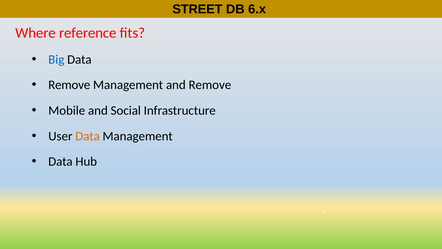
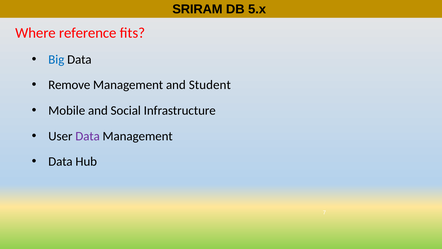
STREET: STREET -> SRIRAM (197, 9)
6.x: 6.x -> 5.x (257, 9)
and Remove: Remove -> Student (210, 85)
Data colour: orange -> purple (88, 136)
